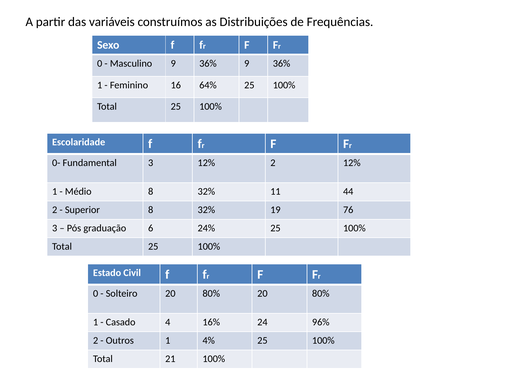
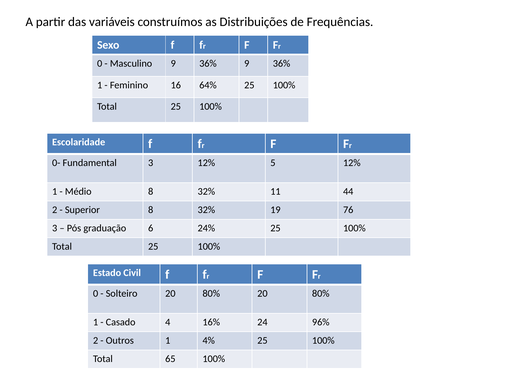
12% 2: 2 -> 5 (273, 163)
21: 21 -> 65 (170, 359)
